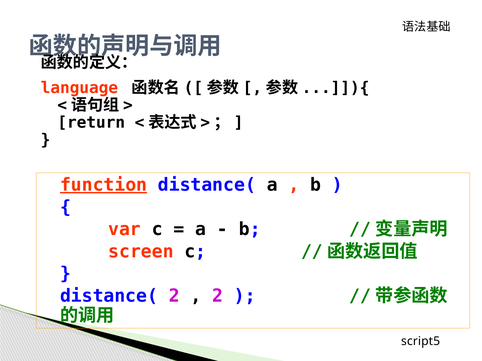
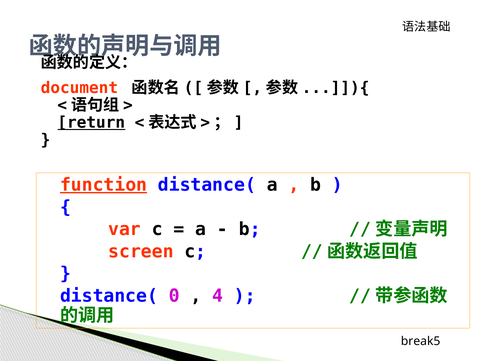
language: language -> document (79, 88)
return underline: none -> present (91, 123)
distance( 2: 2 -> 0 (174, 296)
2: 2 -> 4 (218, 296)
script5: script5 -> break5 (421, 342)
